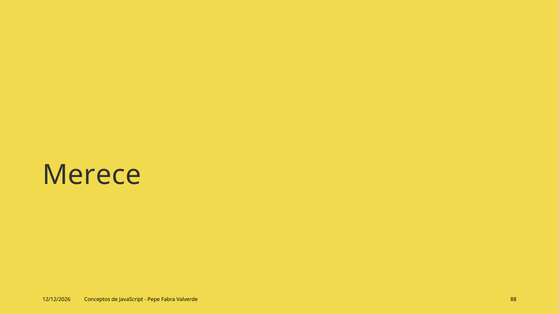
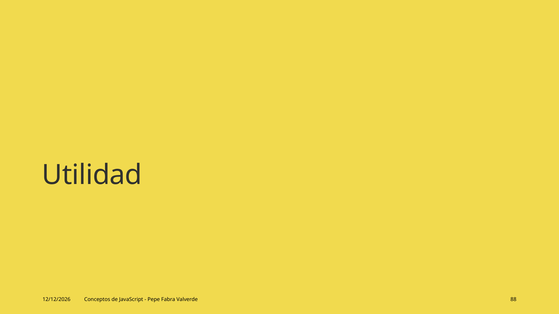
Merece: Merece -> Utilidad (92, 175)
